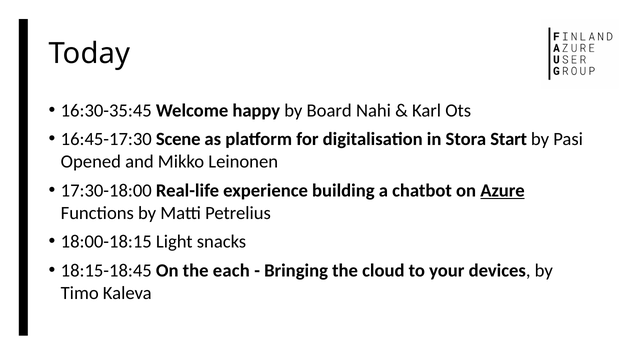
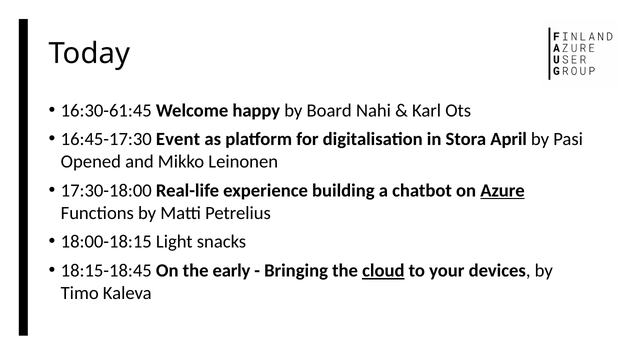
16:30-35:45: 16:30-35:45 -> 16:30-61:45 (106, 111)
Scene: Scene -> Event (178, 140)
Start: Start -> April (509, 140)
each: each -> early (232, 271)
cloud underline: none -> present (383, 271)
